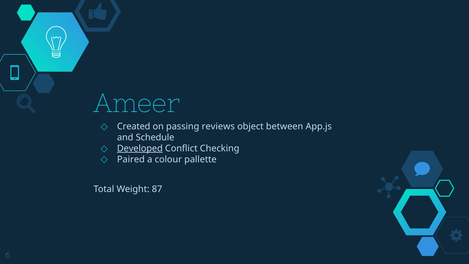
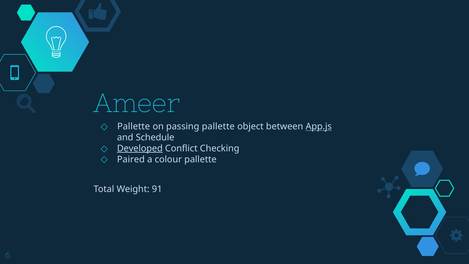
Created: Created -> Pallette (134, 126)
passing reviews: reviews -> pallette (218, 126)
App.js underline: none -> present (319, 126)
87: 87 -> 91 (157, 189)
